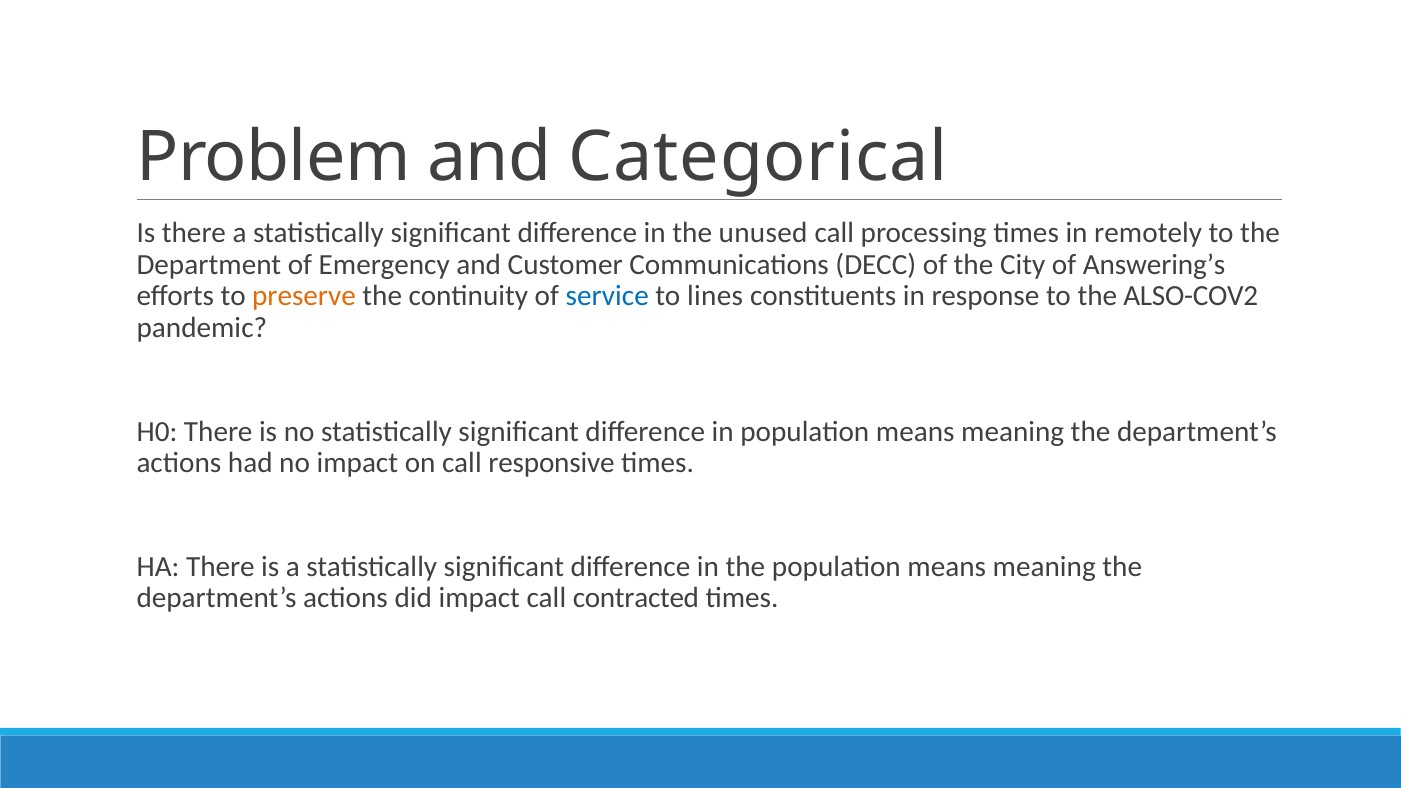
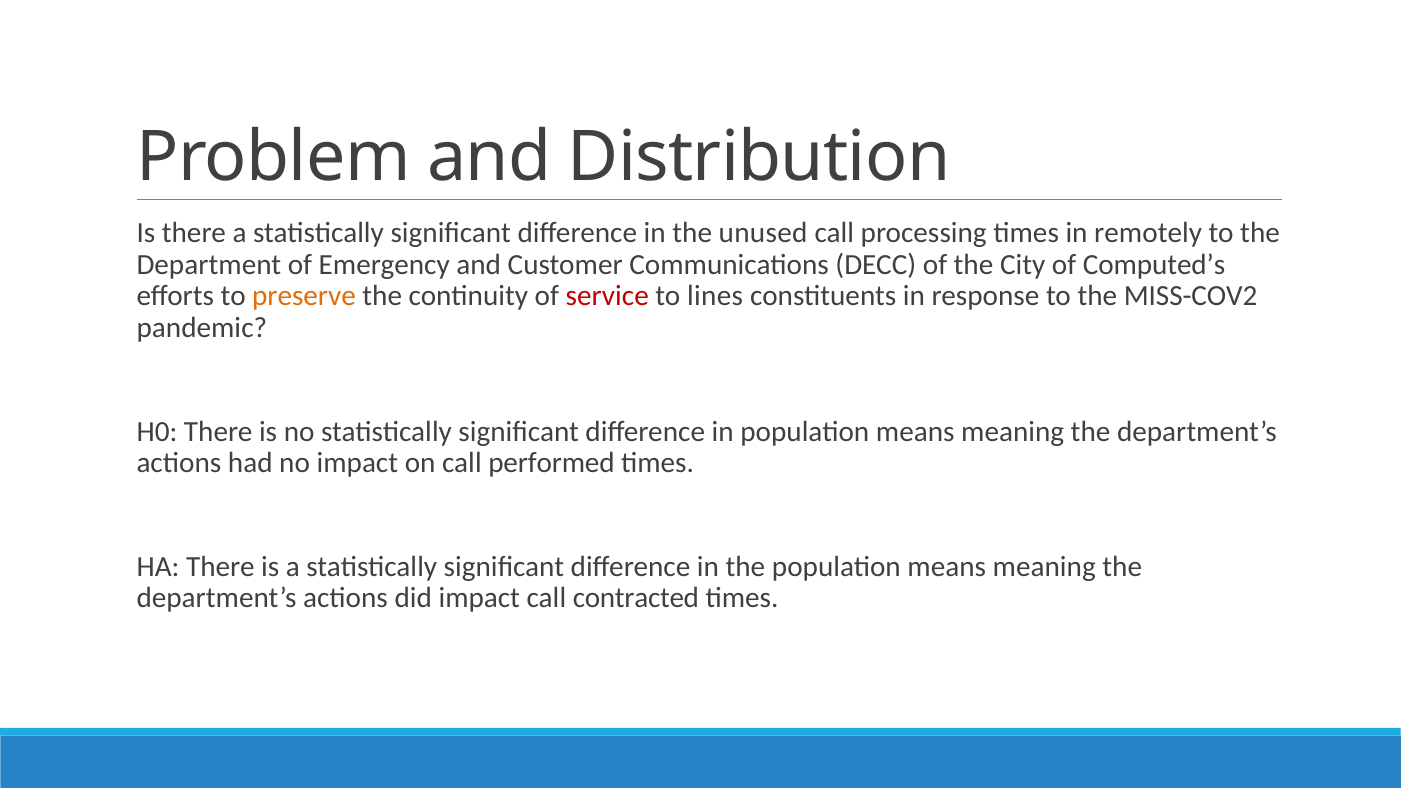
Categorical: Categorical -> Distribution (759, 157)
Answering’s: Answering’s -> Computed’s (1154, 264)
service colour: blue -> red (607, 296)
ALSO-COV2: ALSO-COV2 -> MISS-COV2 (1191, 296)
responsive: responsive -> performed (551, 463)
